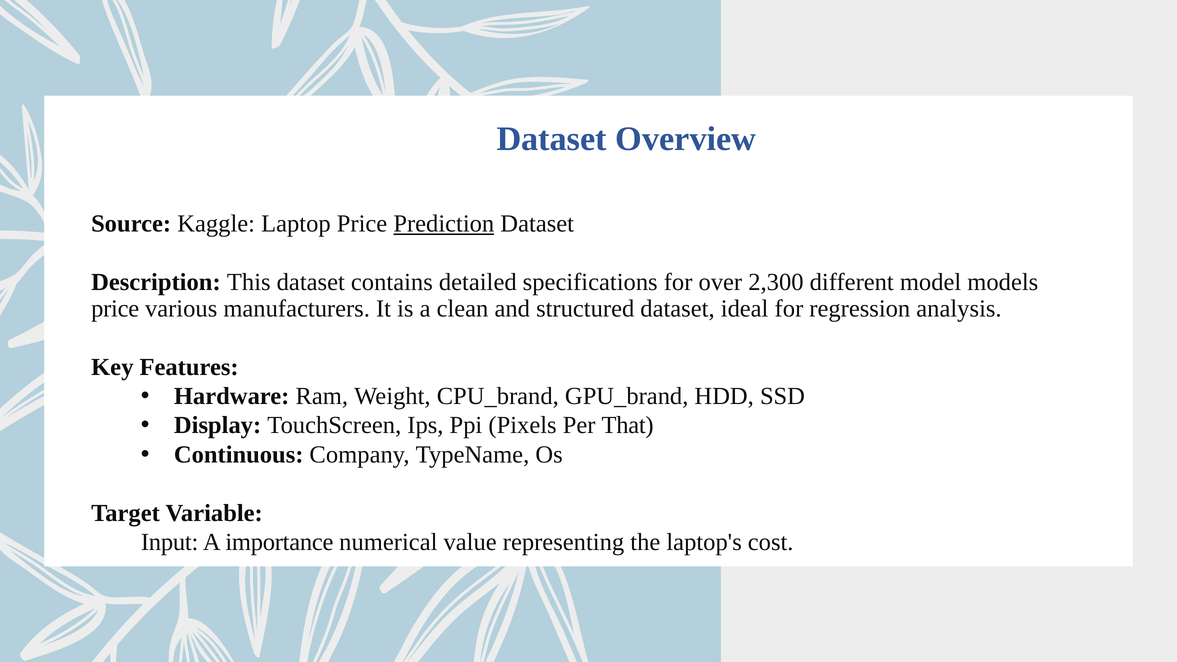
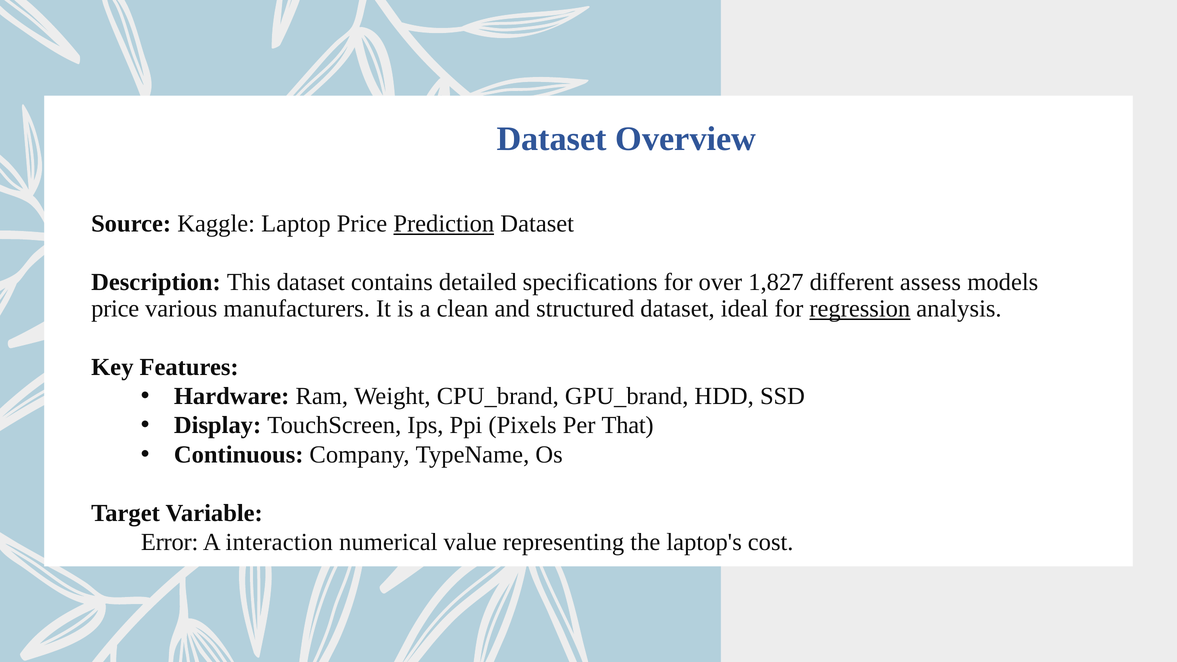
2,300: 2,300 -> 1,827 (776, 282)
model: model -> assess (930, 282)
regression underline: none -> present (860, 309)
Input: Input -> Error (170, 542)
importance: importance -> interaction (279, 542)
